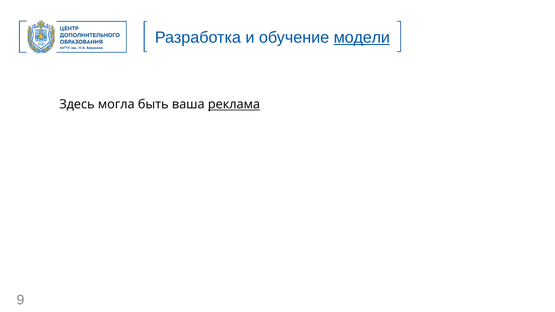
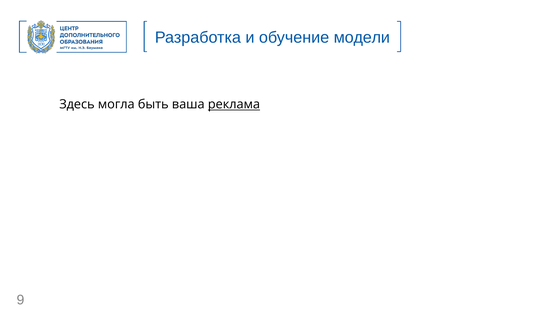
модели underline: present -> none (362, 38)
